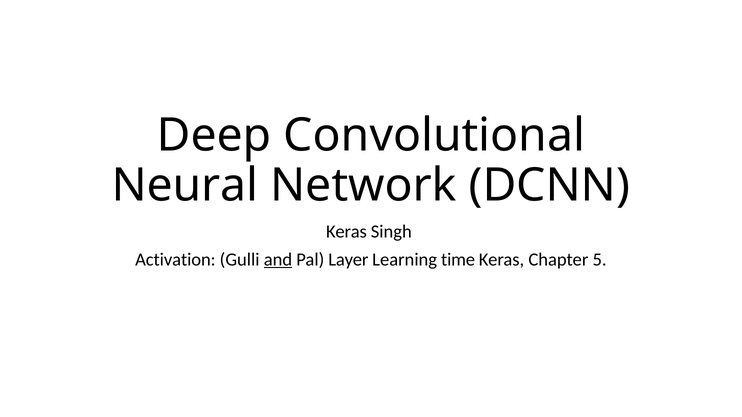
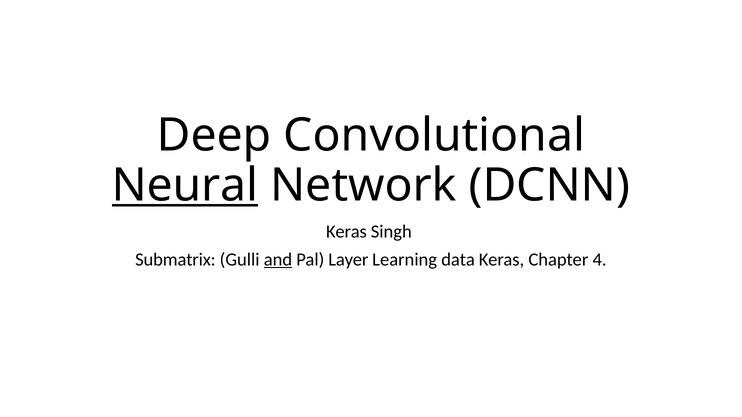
Neural underline: none -> present (185, 185)
Activation: Activation -> Submatrix (175, 260)
time: time -> data (458, 260)
5: 5 -> 4 (600, 260)
